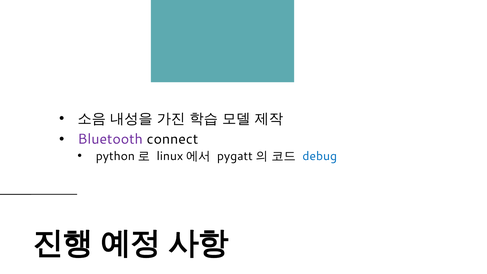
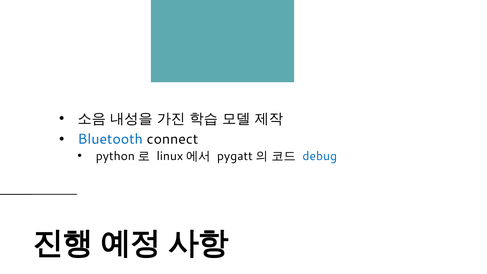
Bluetooth colour: purple -> blue (110, 139)
